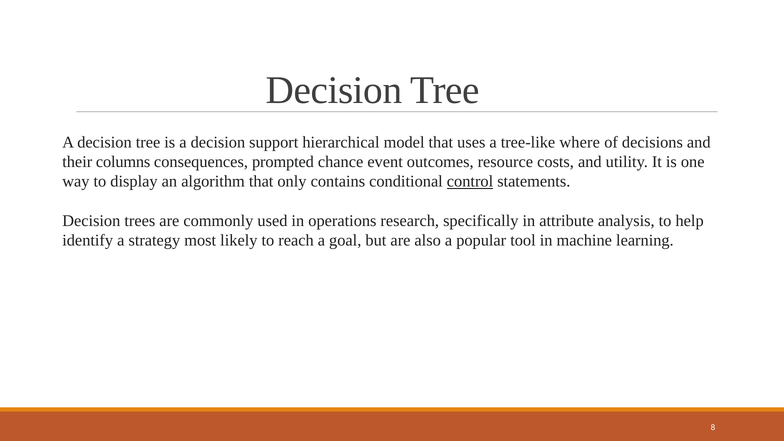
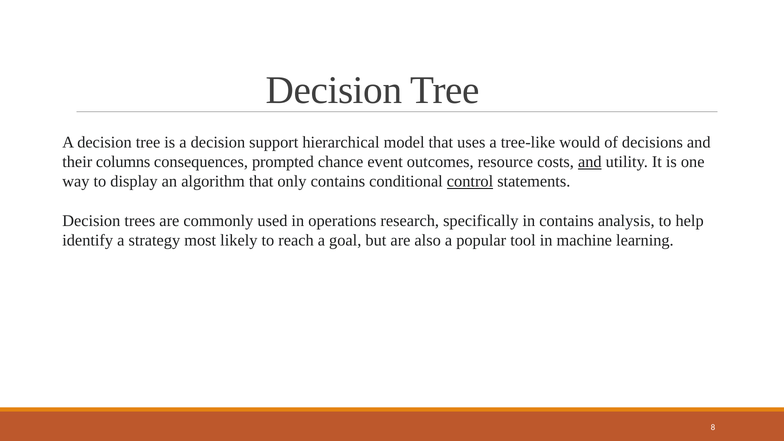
where: where -> would (580, 142)
and underline: none -> present (590, 162)
in attribute: attribute -> contains (567, 221)
